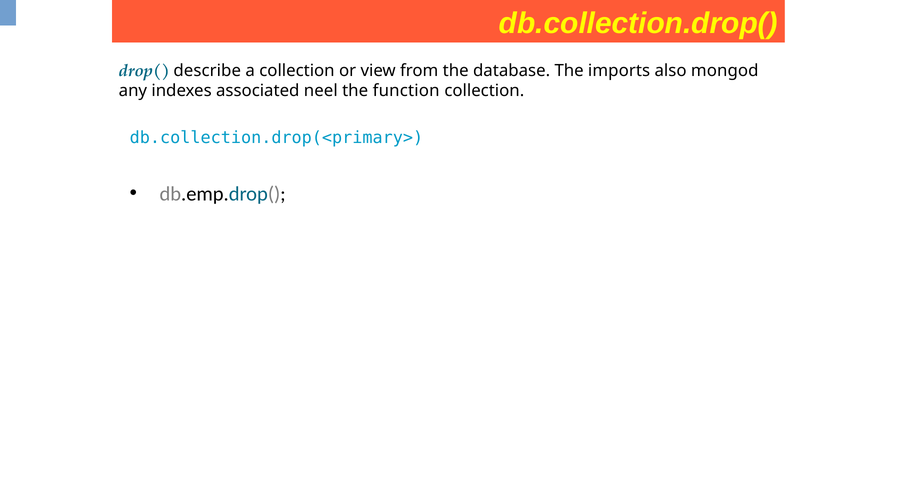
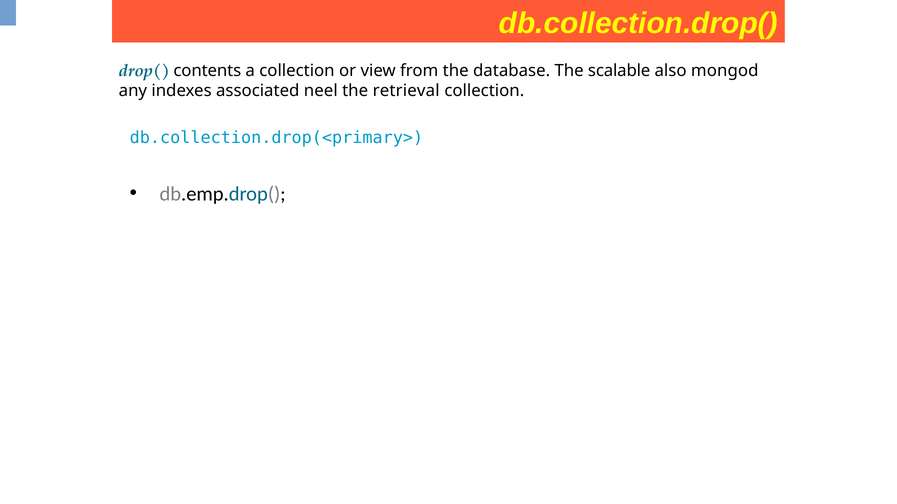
describe: describe -> contents (207, 71)
imports: imports -> scalable (619, 71)
function: function -> retrieval (406, 91)
